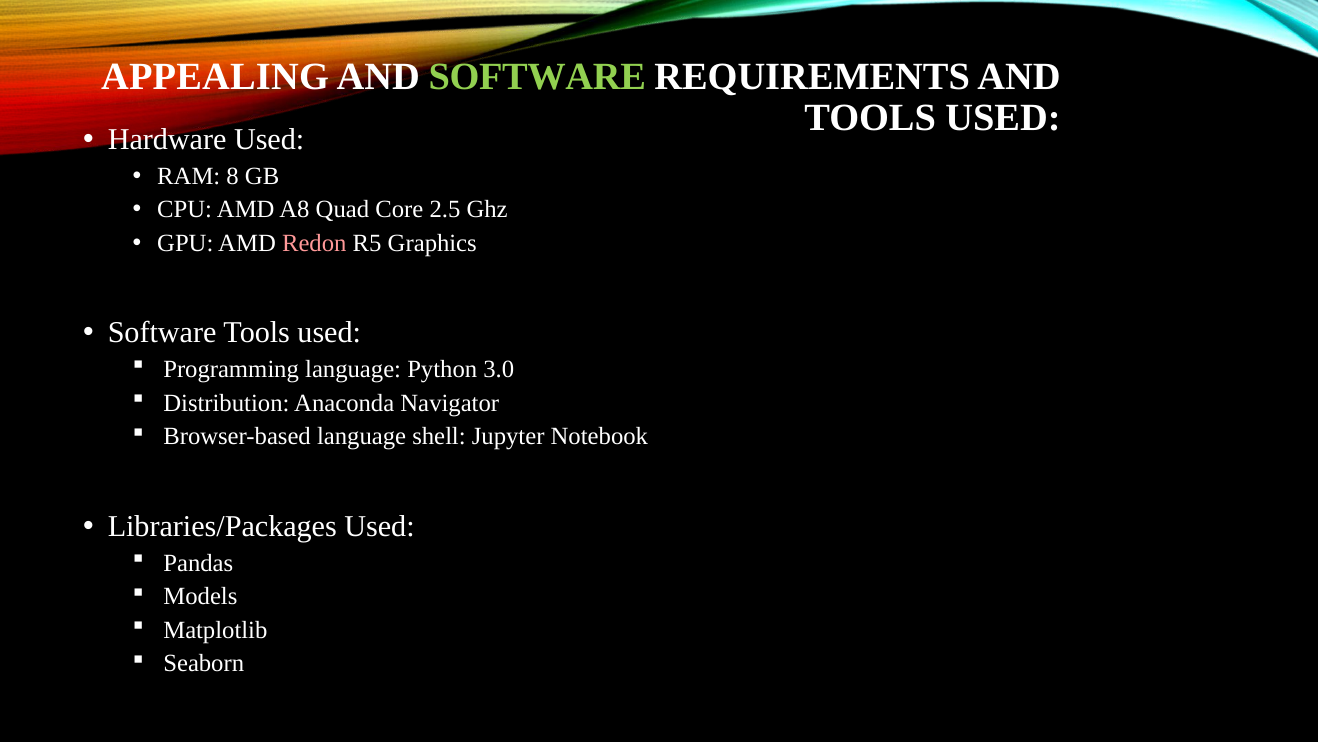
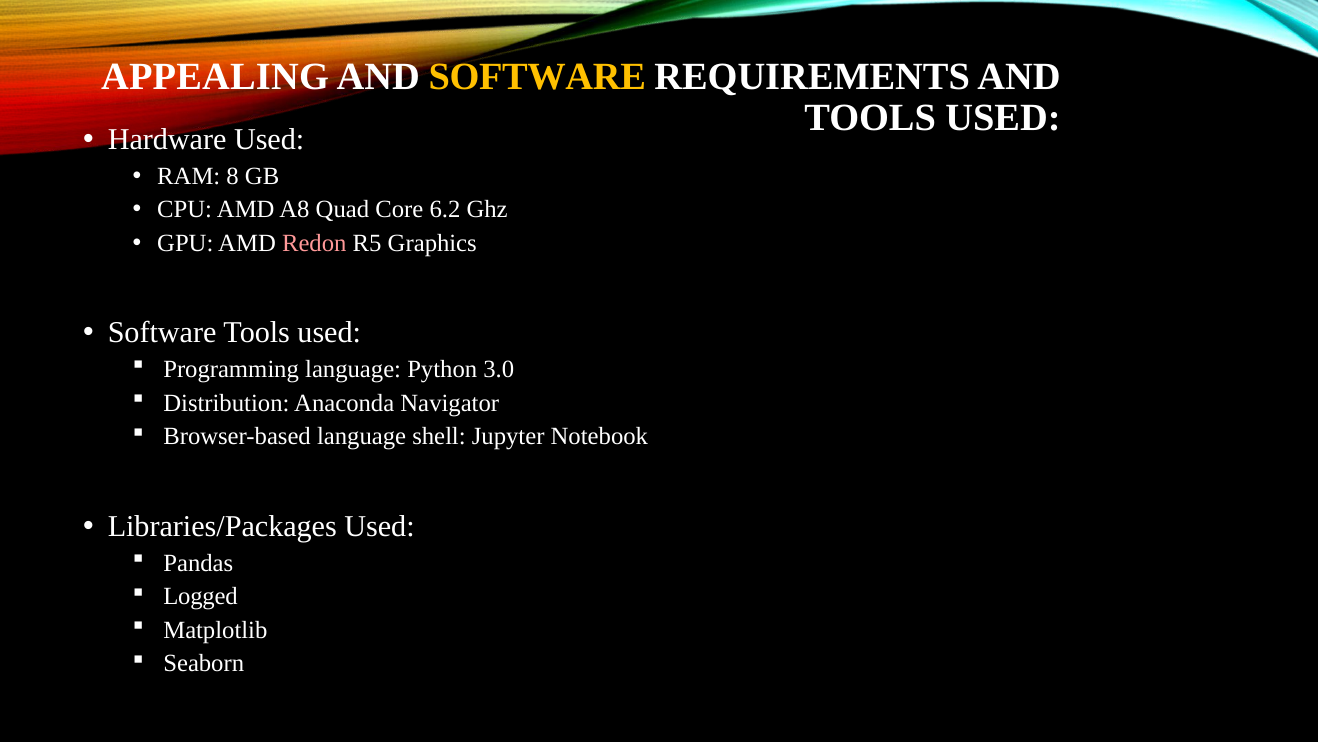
SOFTWARE colour: light green -> yellow (537, 76)
2.5: 2.5 -> 6.2 (445, 209)
Models: Models -> Logged (201, 596)
